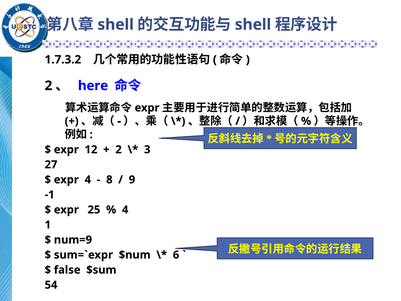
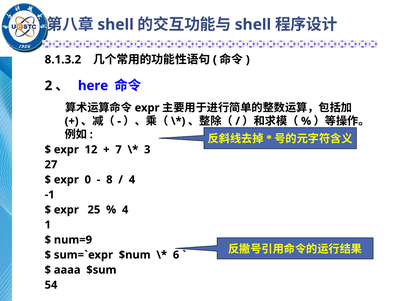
1.7.3.2: 1.7.3.2 -> 8.1.3.2 (63, 60)
2: 2 -> 7 (119, 149)
expr 4: 4 -> 0 (88, 180)
9: 9 -> 4 (132, 180)
false: false -> aaaa (67, 270)
